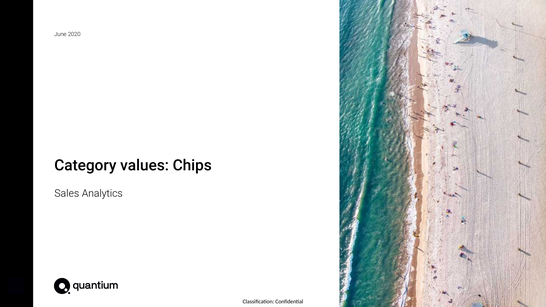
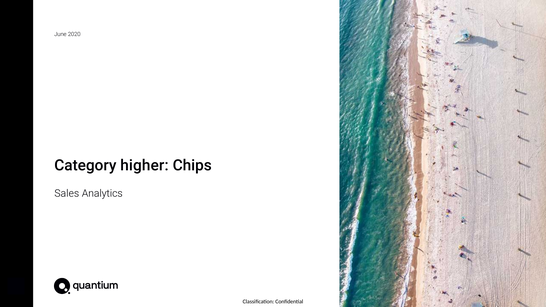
values: values -> higher (144, 166)
